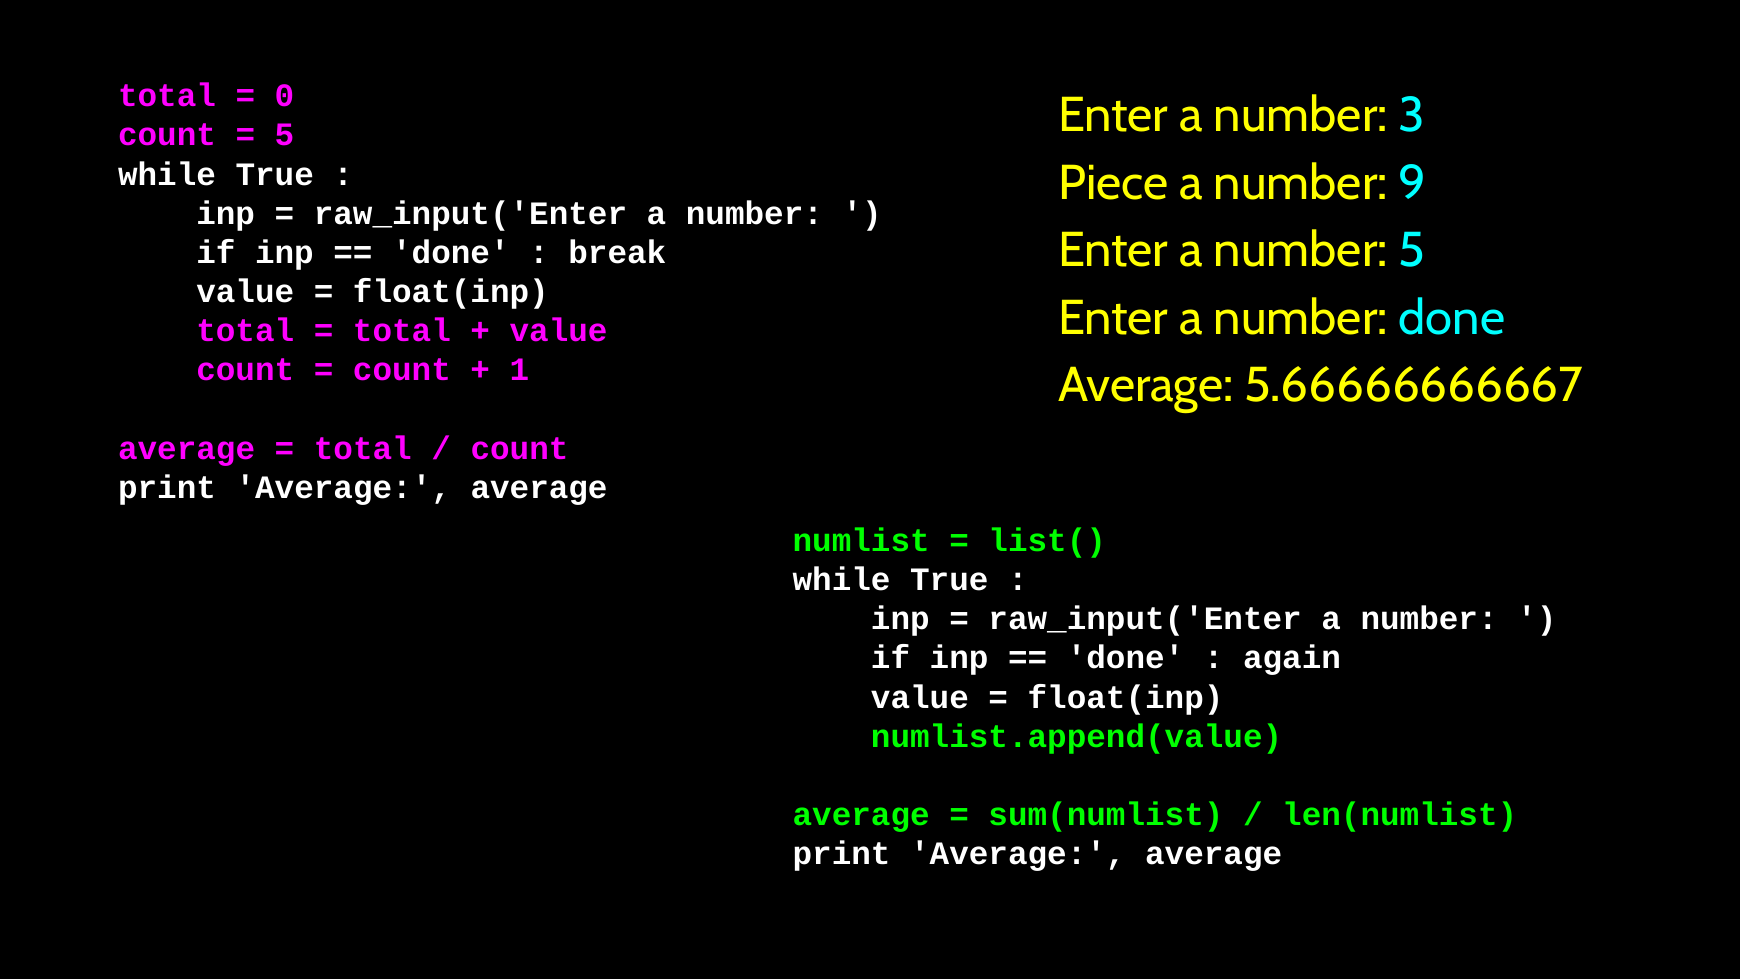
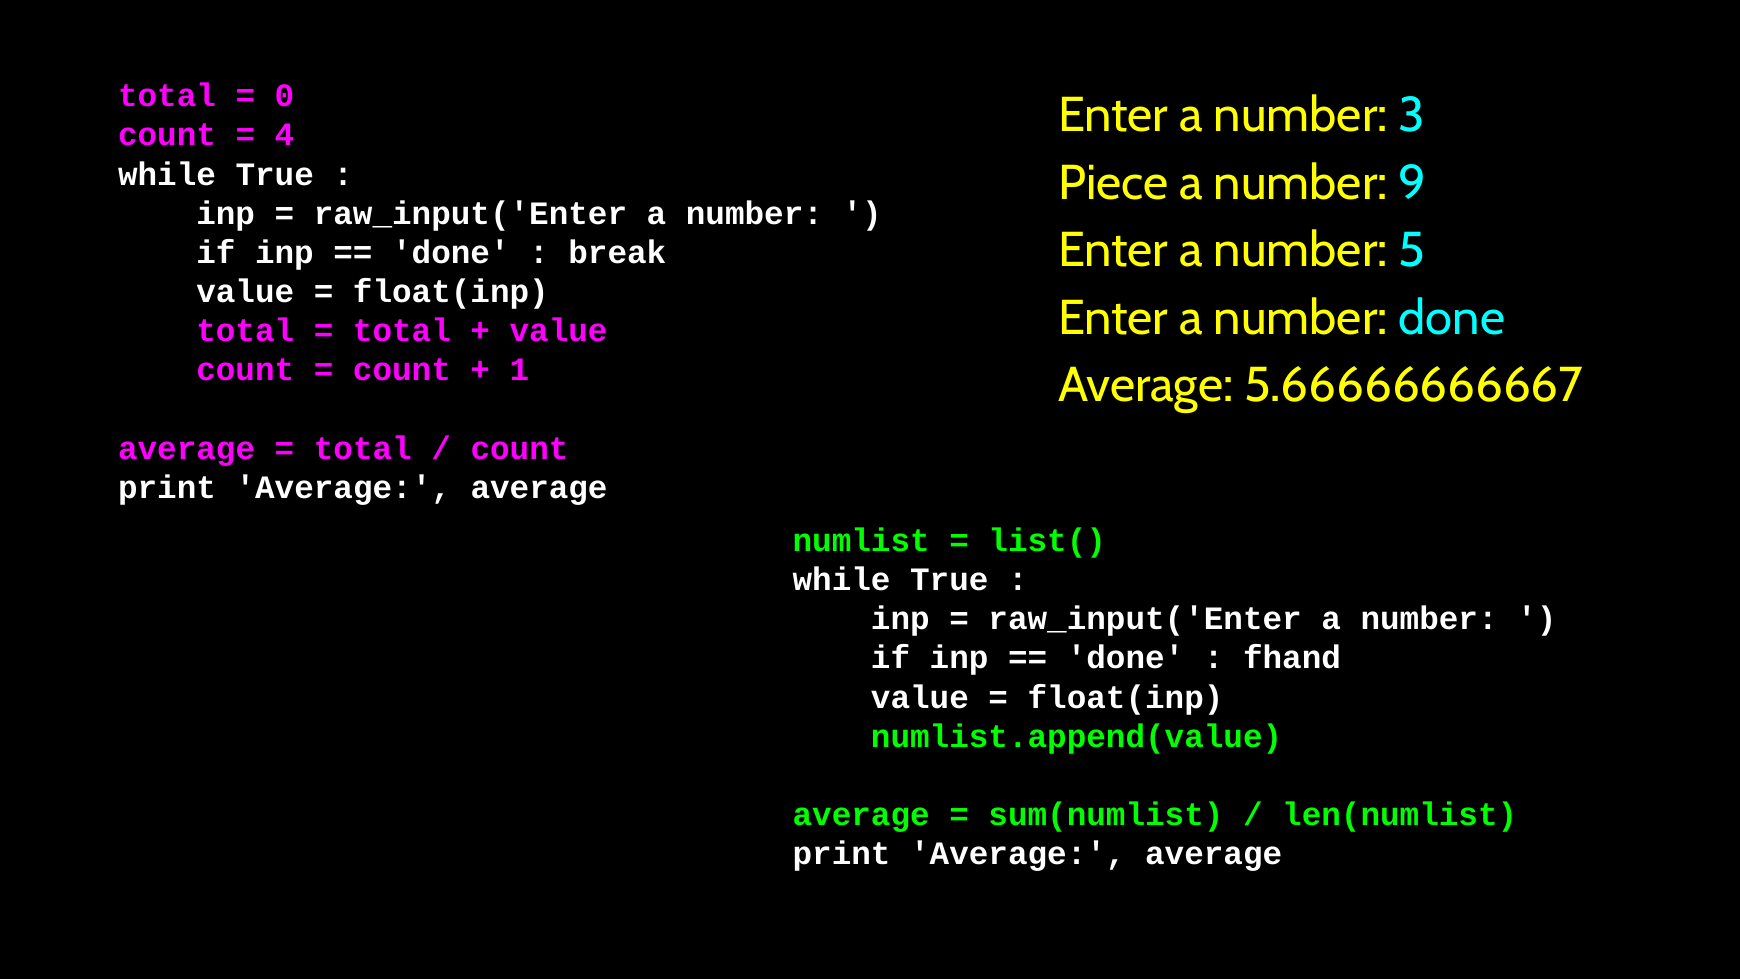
5: 5 -> 4 (284, 135)
again: again -> fhand (1292, 658)
